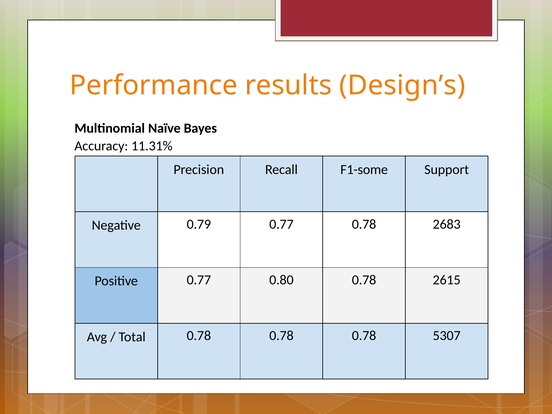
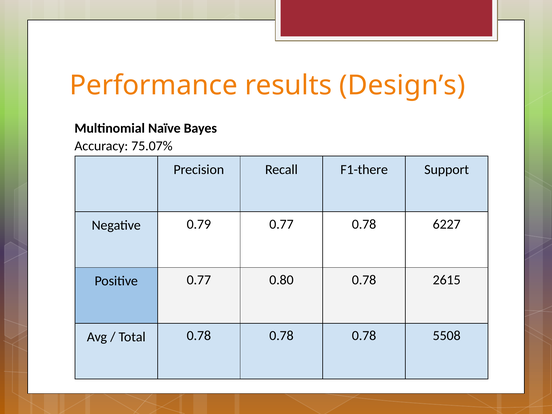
11.31%: 11.31% -> 75.07% (152, 146)
F1-some: F1-some -> F1-there (364, 170)
2683: 2683 -> 6227 (447, 224)
5307: 5307 -> 5508 (447, 336)
